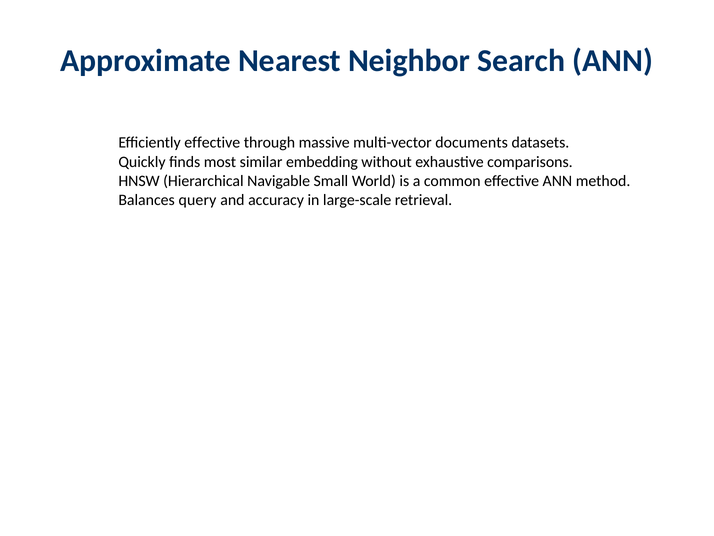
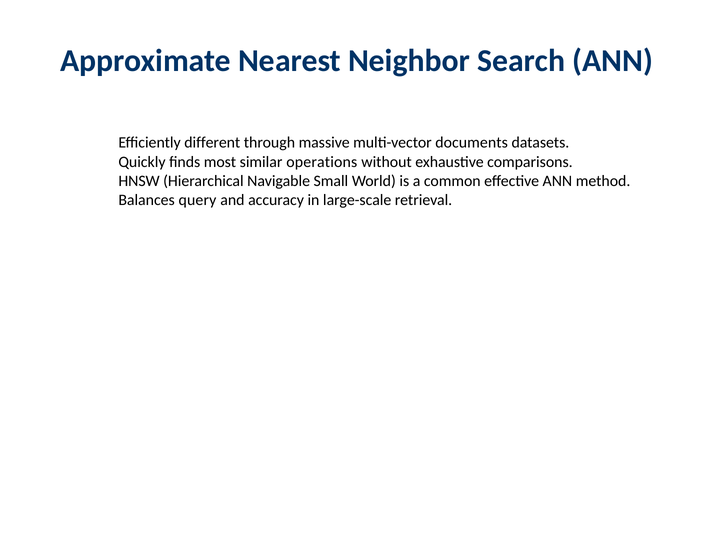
Efficiently effective: effective -> different (212, 143)
embedding: embedding -> operations (322, 162)
